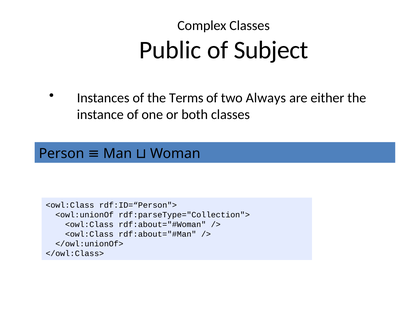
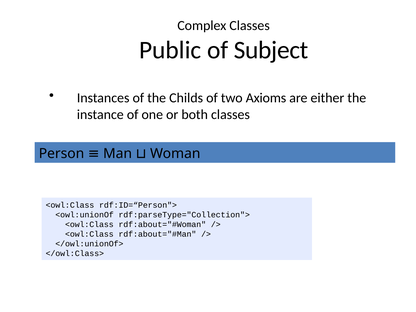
Terms: Terms -> Childs (186, 98)
Always: Always -> Axioms (266, 98)
